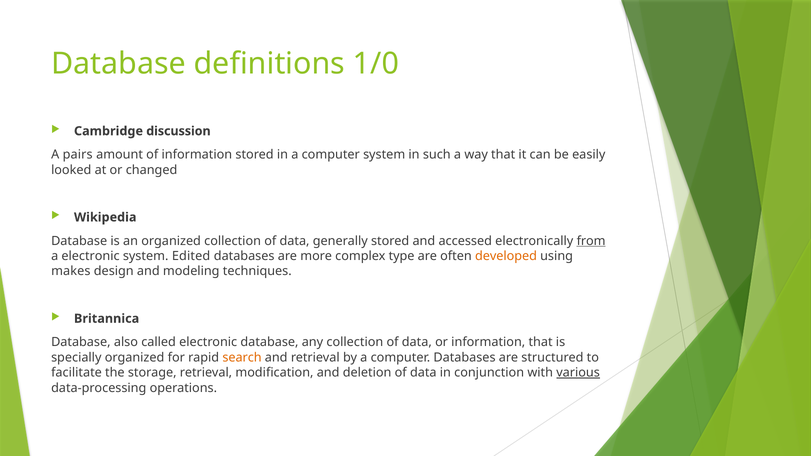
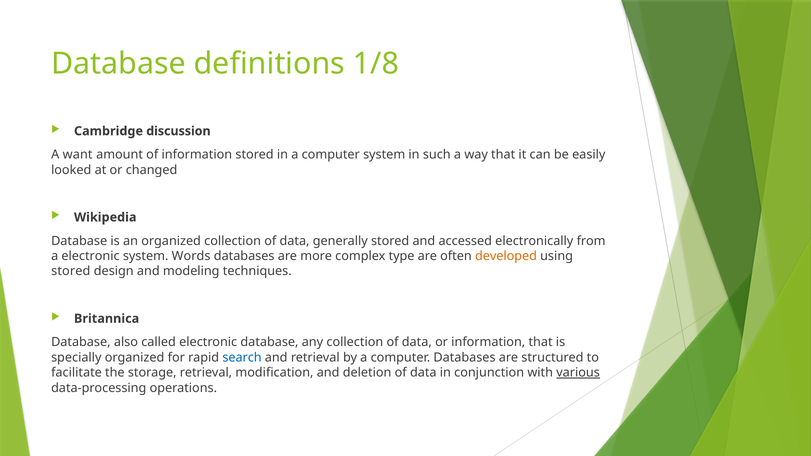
1/0: 1/0 -> 1/8 (376, 64)
pairs: pairs -> want (78, 155)
from underline: present -> none (591, 241)
Edited: Edited -> Words (191, 256)
makes: makes -> stored (71, 271)
search colour: orange -> blue (242, 358)
